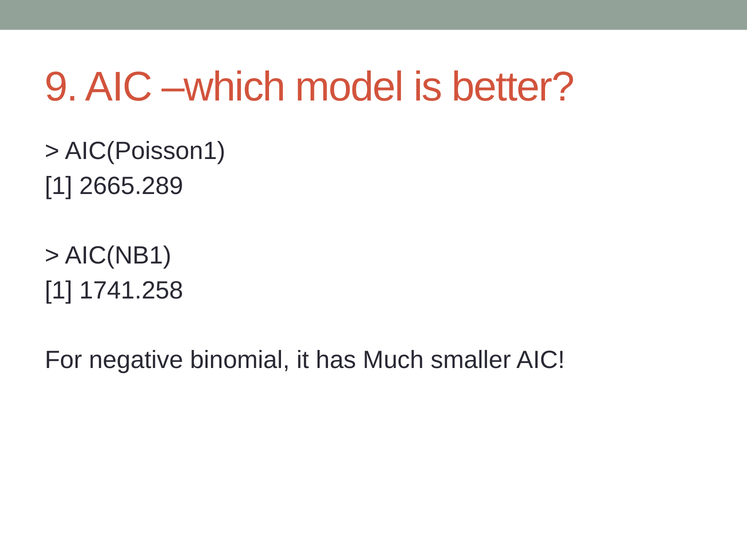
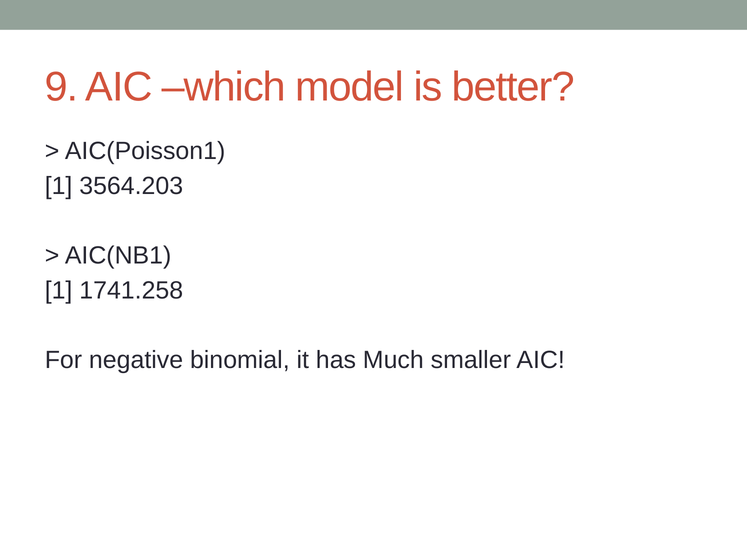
2665.289: 2665.289 -> 3564.203 (131, 186)
